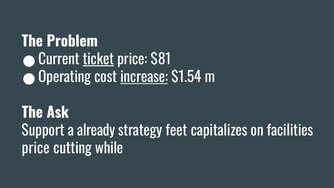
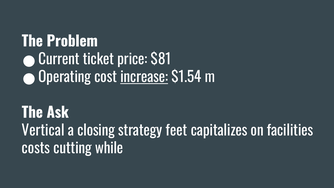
ticket underline: present -> none (98, 59)
Support: Support -> Vertical (43, 131)
already: already -> closing (96, 131)
price: price -> costs (36, 148)
